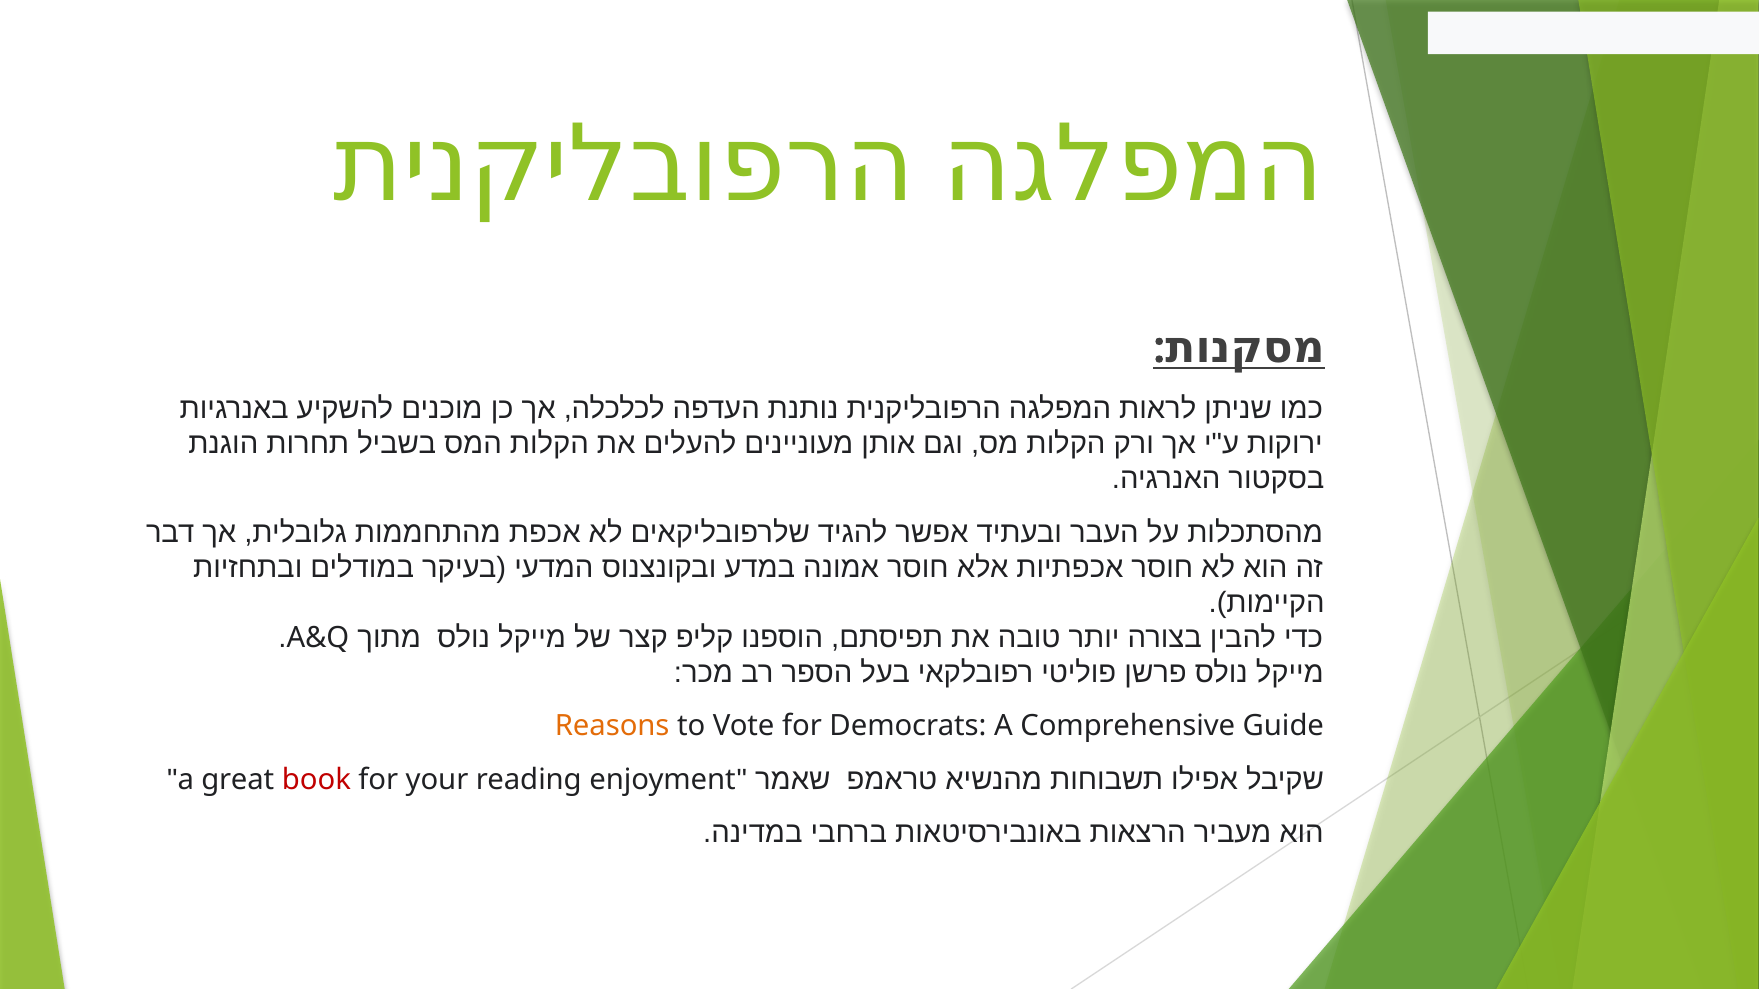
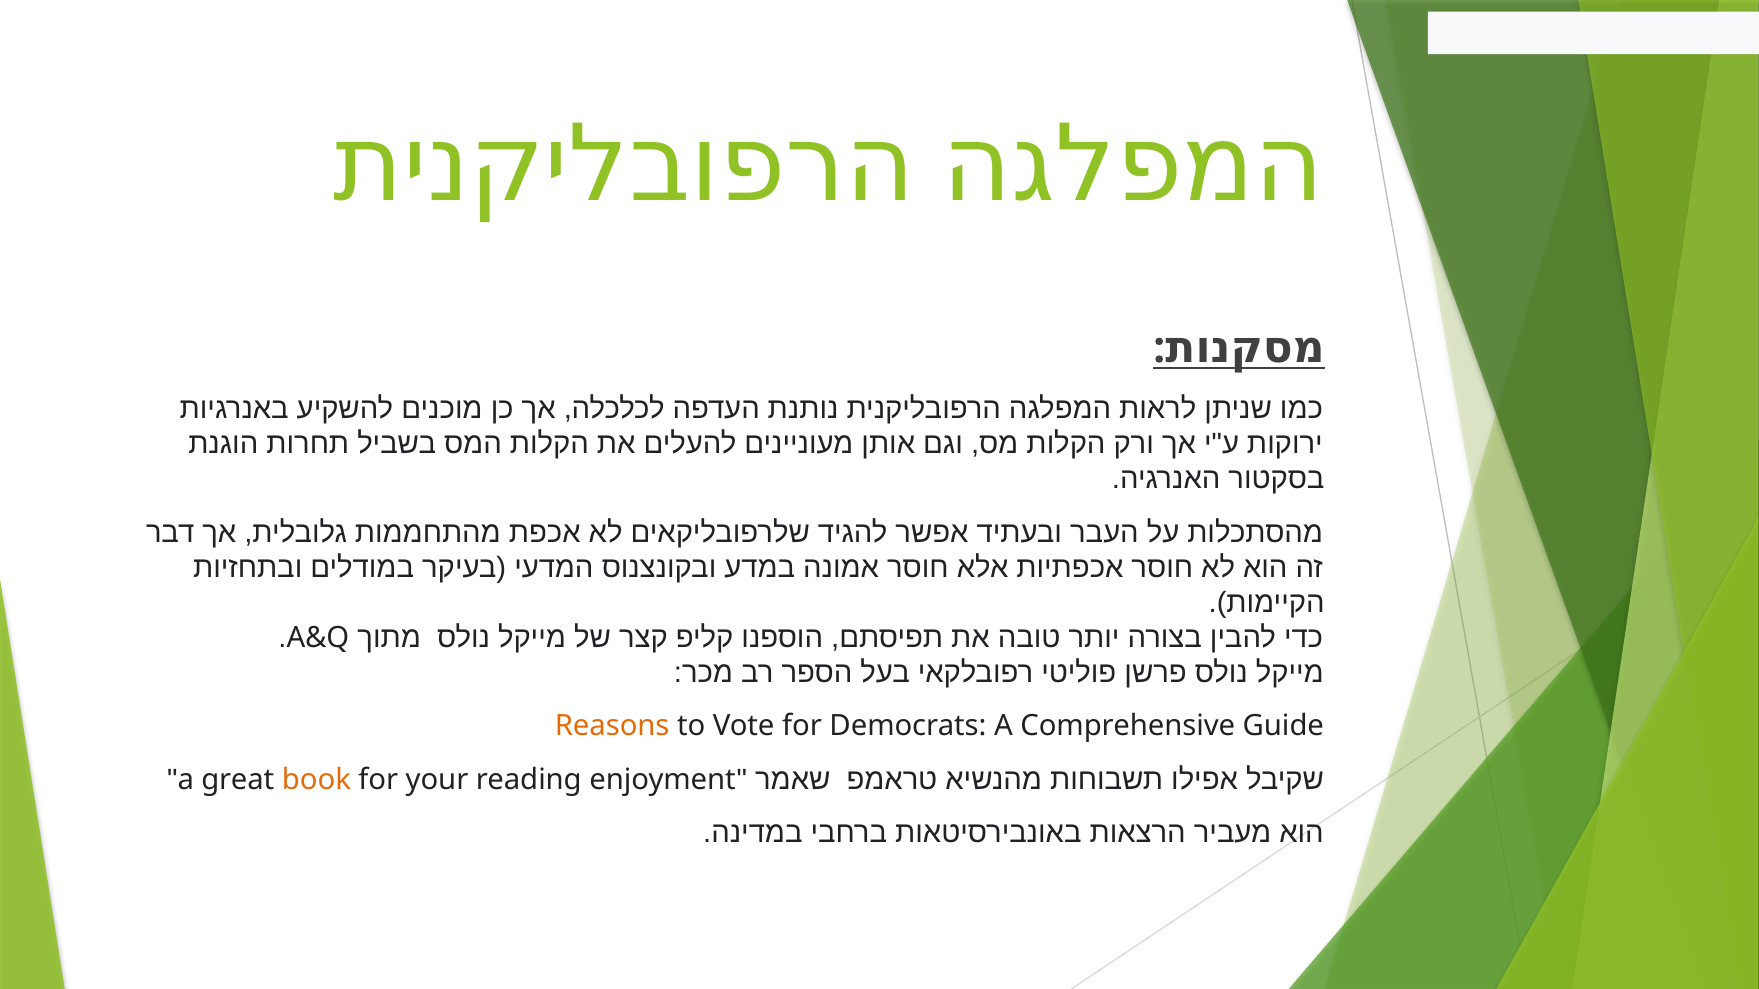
book colour: red -> orange (316, 780)
